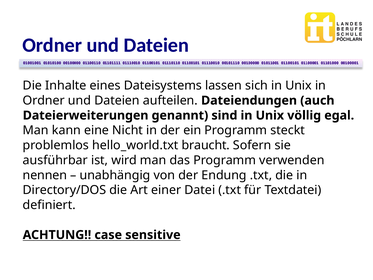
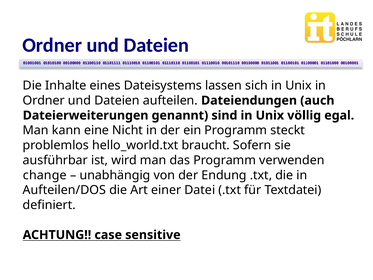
nennen: nennen -> change (45, 175)
Directory/DOS: Directory/DOS -> Aufteilen/DOS (64, 190)
